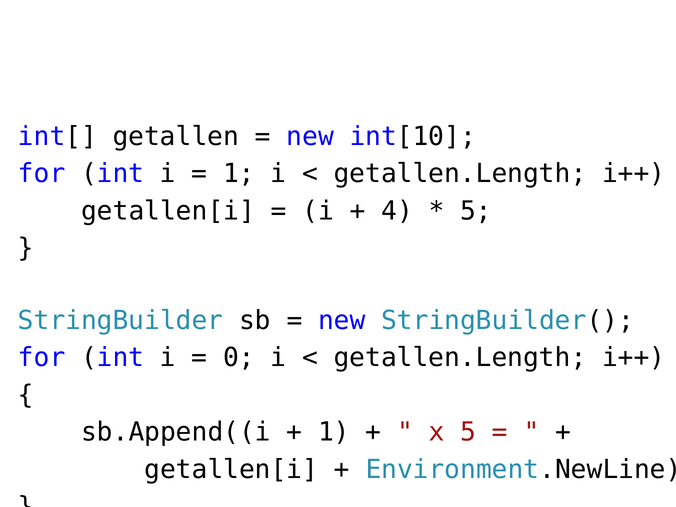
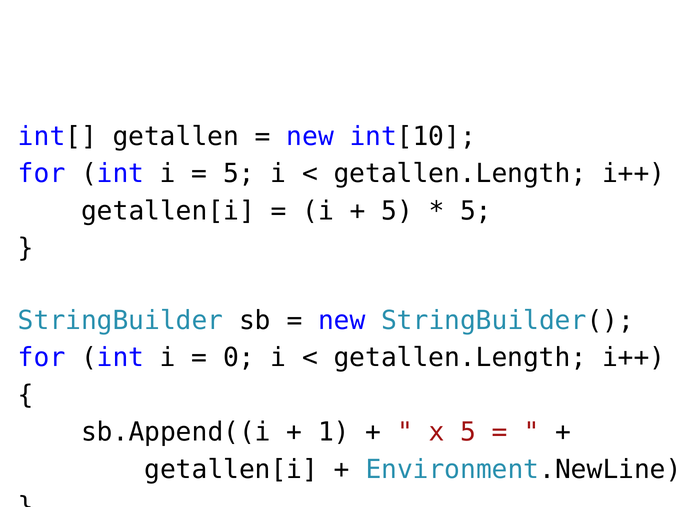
1: 1 -> 5 (239, 174)
4: 4 -> 5 (397, 211)
